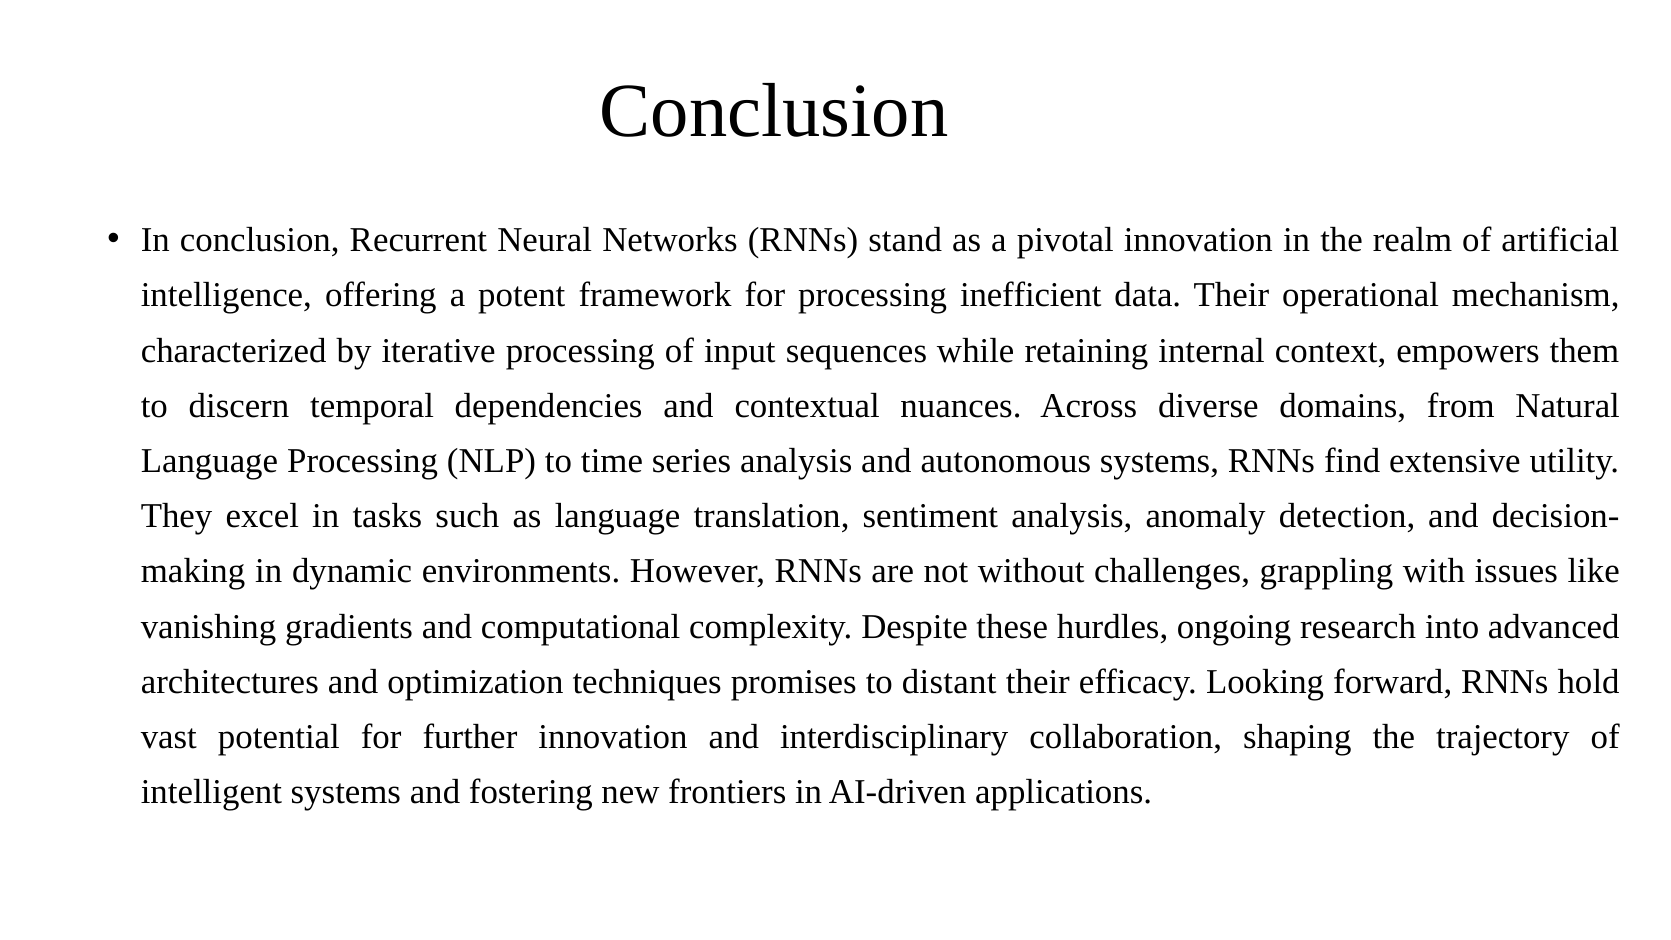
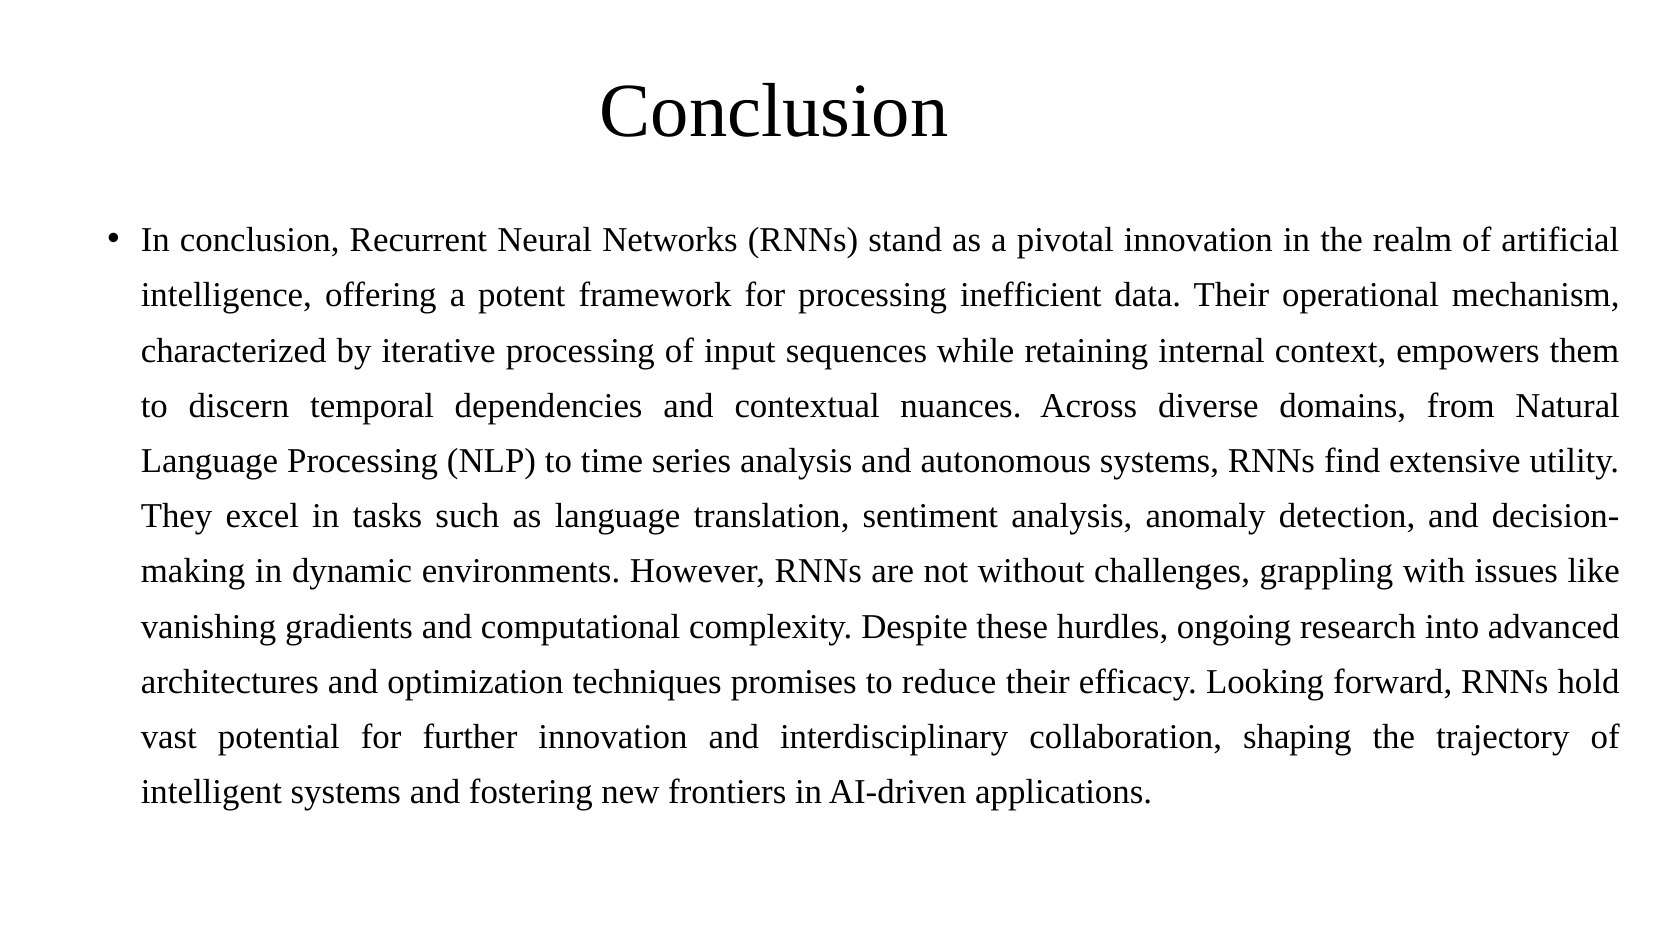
distant: distant -> reduce (949, 682)
